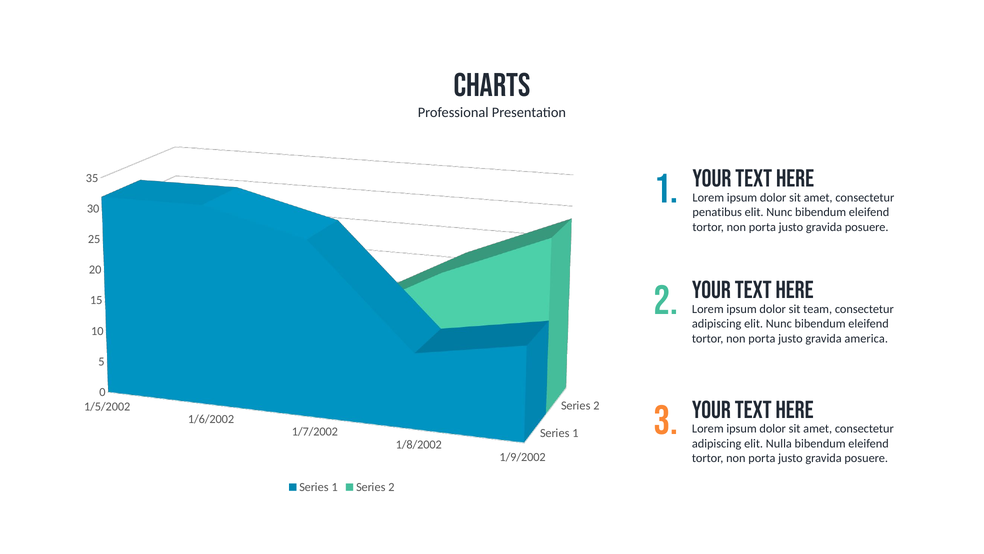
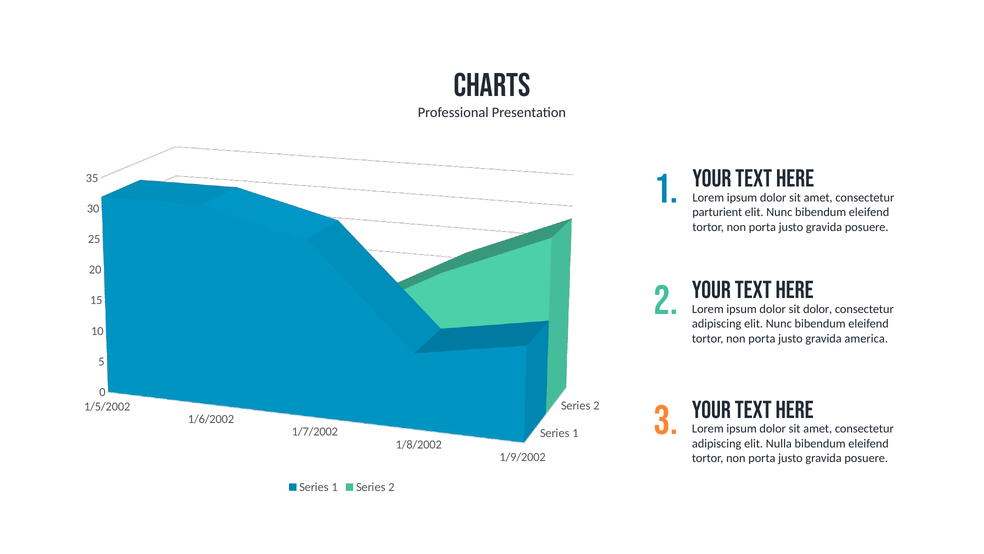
penatibus: penatibus -> parturient (717, 212)
sit team: team -> dolor (818, 309)
